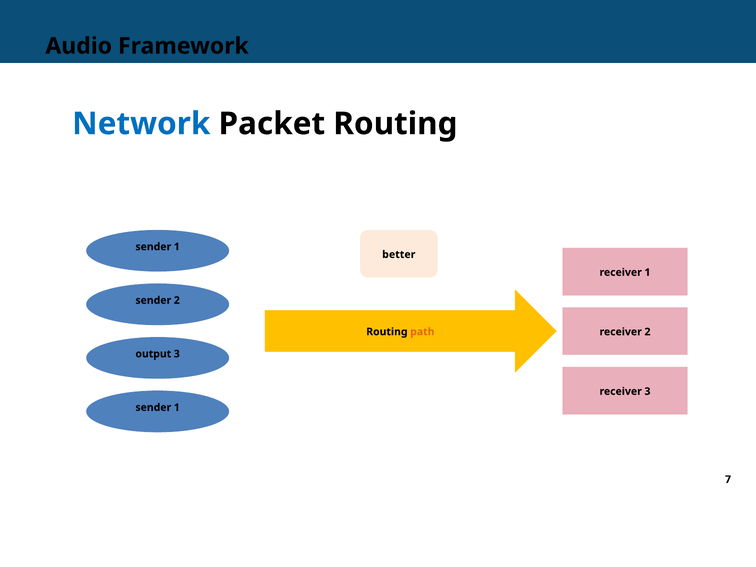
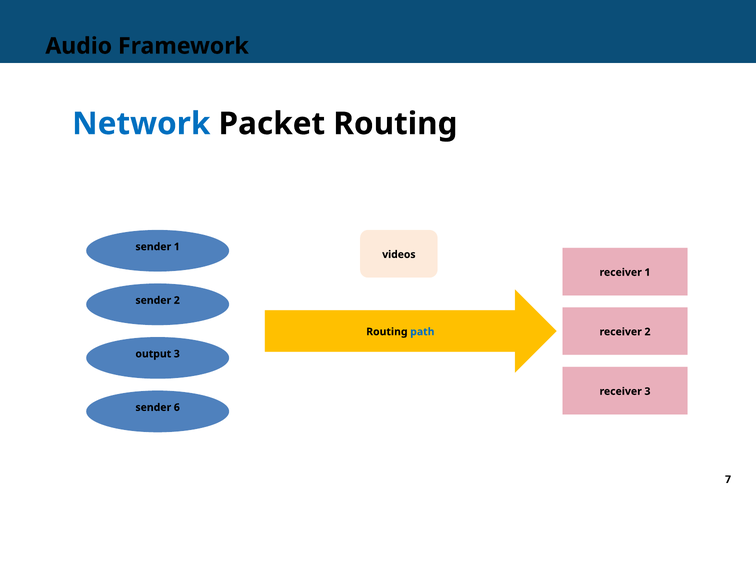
better: better -> videos (399, 254)
path colour: orange -> blue (422, 332)
1: 1 -> 6 (177, 407)
